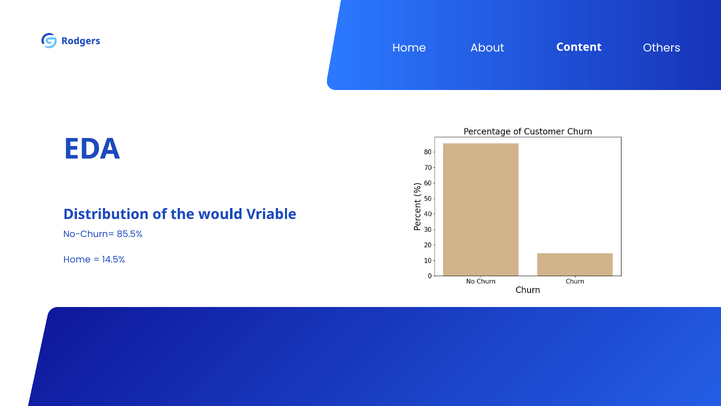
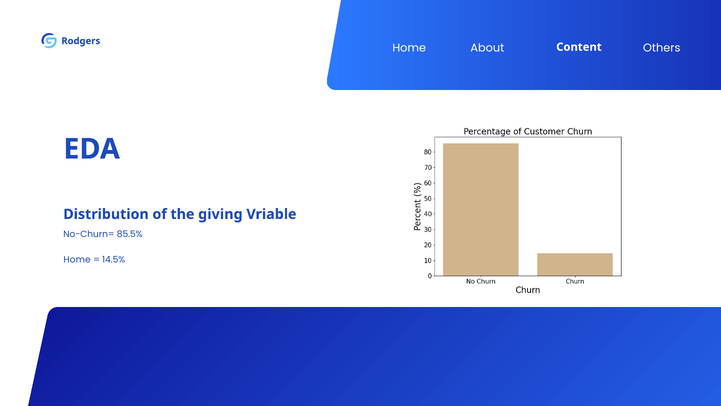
would: would -> giving (220, 214)
